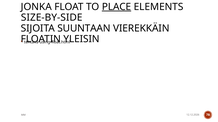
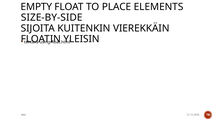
JONKA: JONKA -> EMPTY (36, 7)
PLACE underline: present -> none (117, 7)
SUUNTAAN: SUUNTAAN -> KUITENKIN (84, 28)
